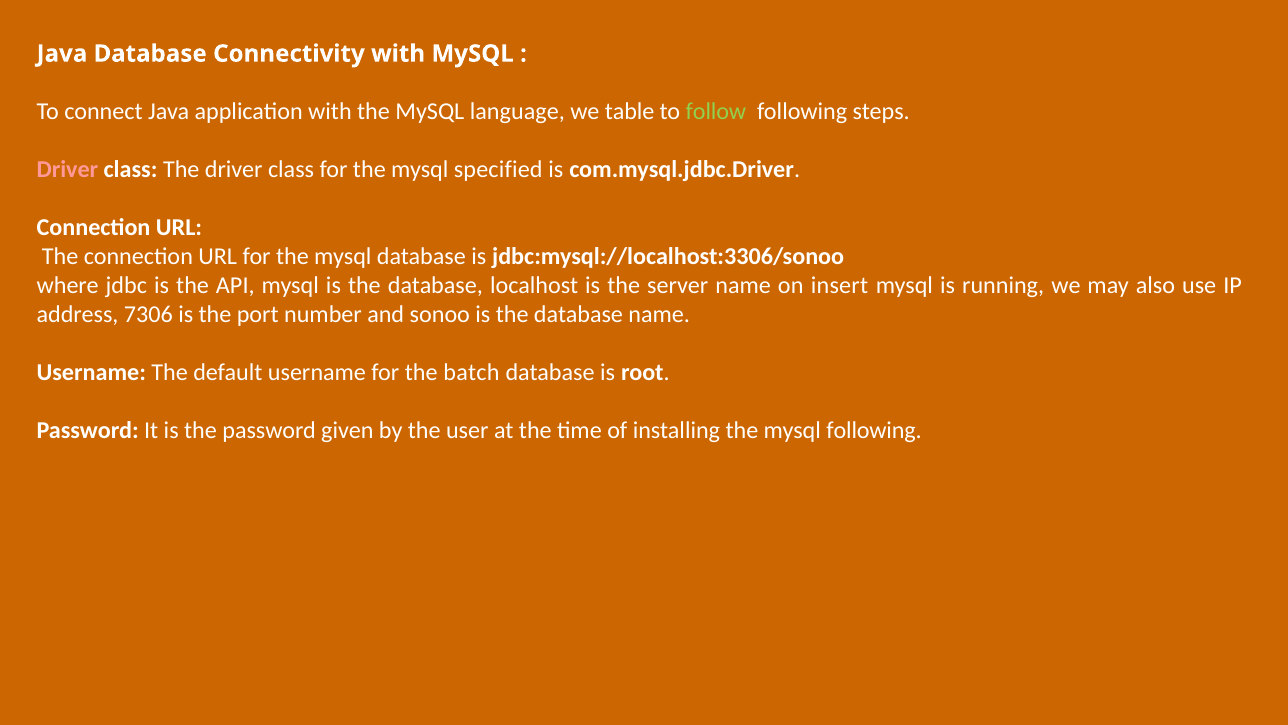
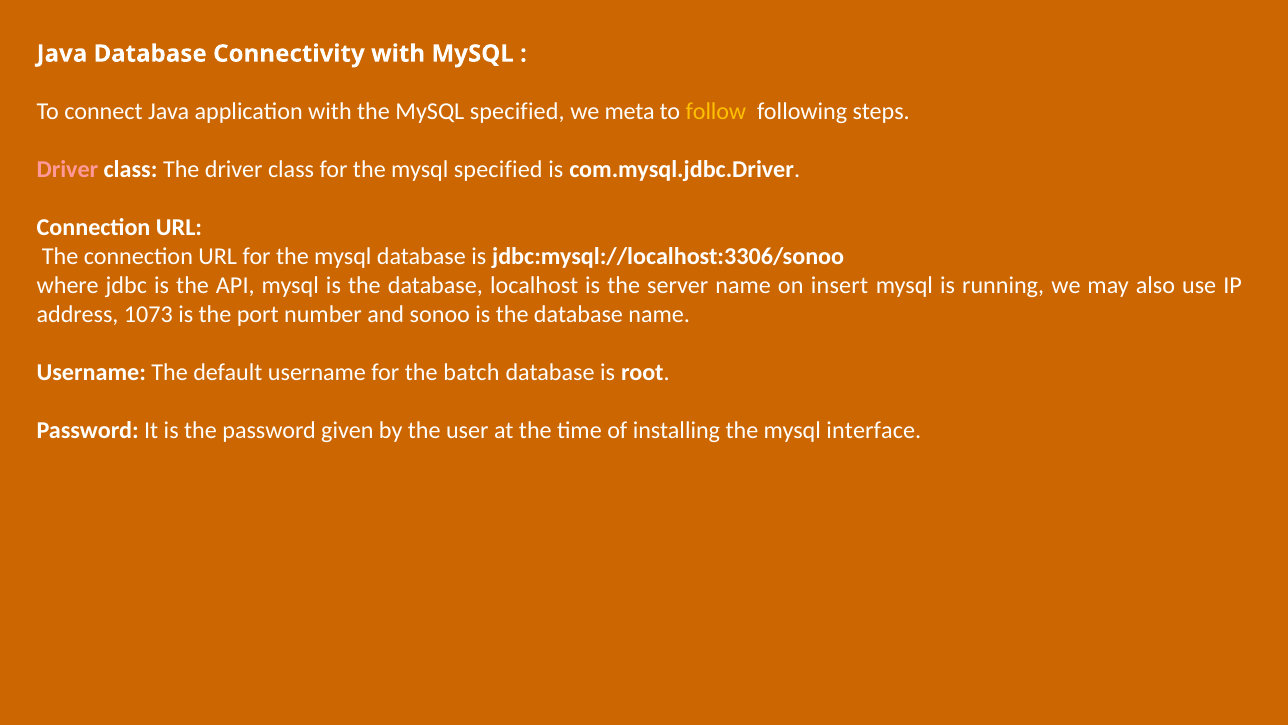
with the MySQL language: language -> specified (517, 112)
table: table -> meta (630, 112)
follow colour: light green -> yellow (716, 112)
7306: 7306 -> 1073 (148, 314)
mysql following: following -> interface (874, 430)
